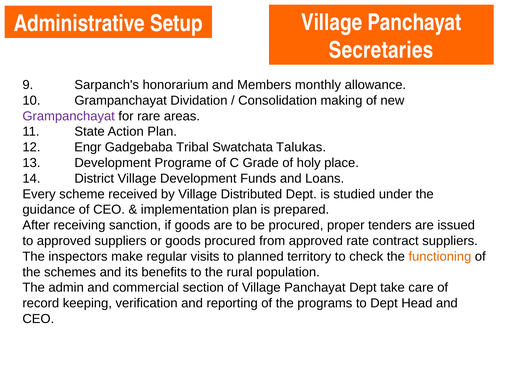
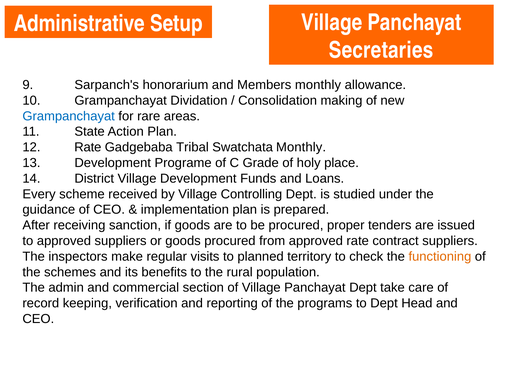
Grampanchayat colour: purple -> blue (69, 116)
12 Engr: Engr -> Rate (88, 147)
Swatchata Talukas: Talukas -> Monthly (301, 147)
Distributed: Distributed -> Controlling (251, 194)
